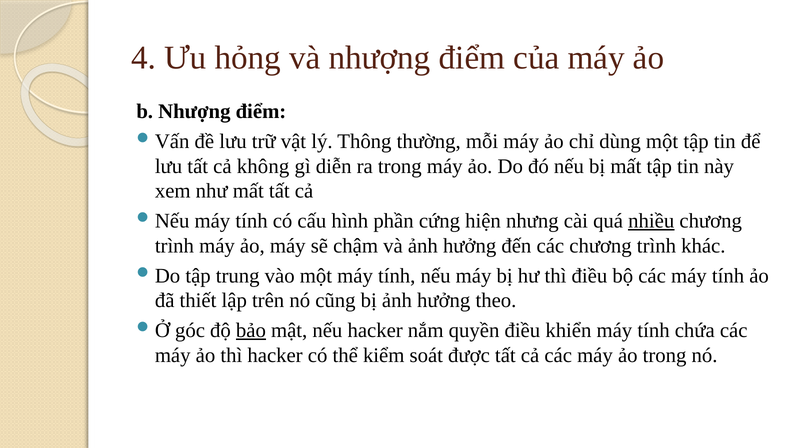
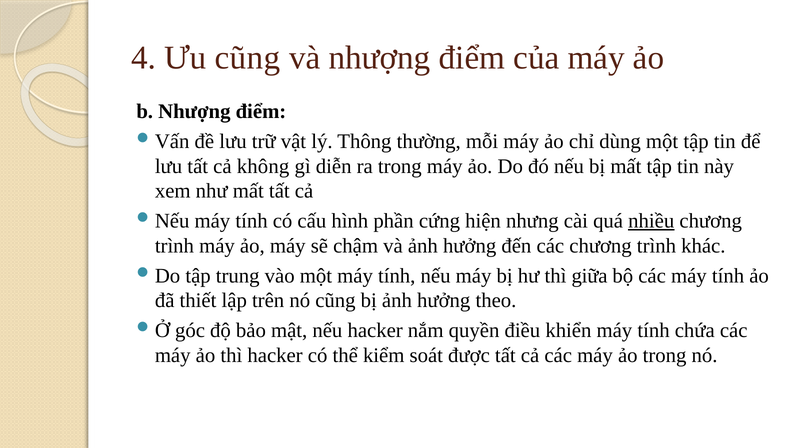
Ưu hỏng: hỏng -> cũng (248, 58)
thì điều: điều -> giữa (590, 276)
bảo underline: present -> none (251, 331)
